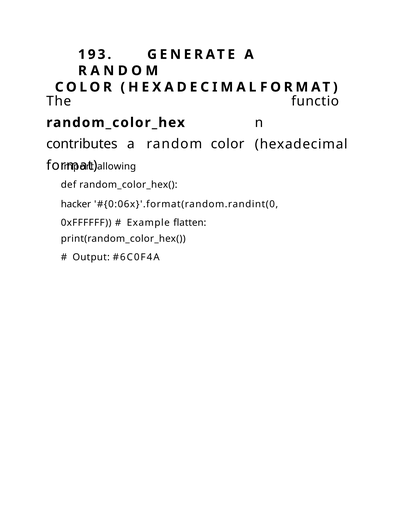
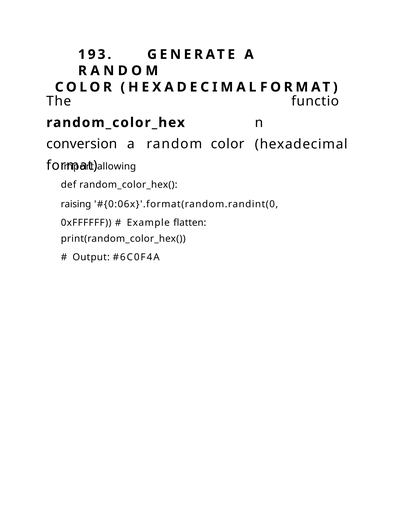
contributes: contributes -> conversion (82, 144)
hacker: hacker -> raising (76, 204)
